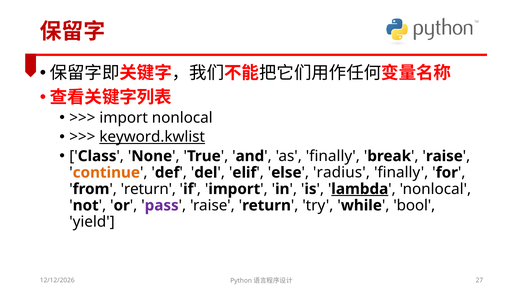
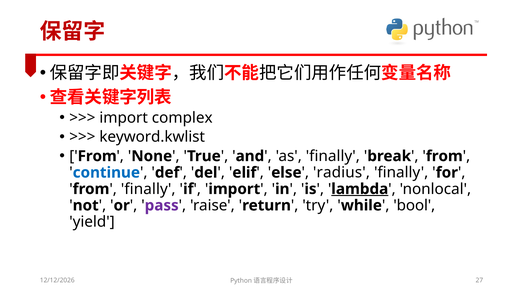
import nonlocal: nonlocal -> complex (182, 118)
keyword.kwlist underline: present -> none (152, 137)
Class: Class -> From (97, 156)
raise: raise -> from (444, 156)
continue colour: orange -> blue (106, 173)
return: return -> finally (148, 189)
